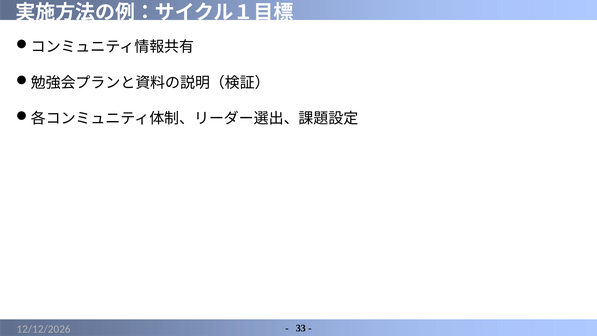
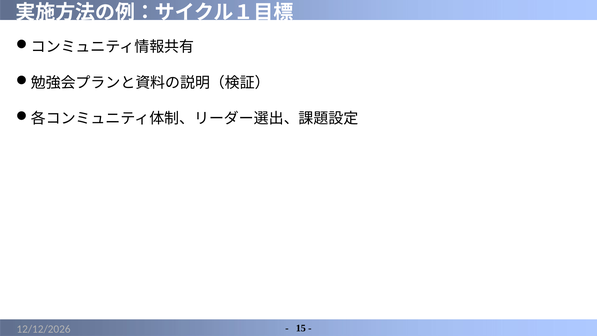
33: 33 -> 15 (301, 328)
